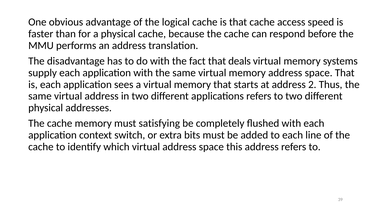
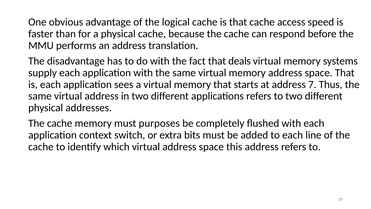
2: 2 -> 7 (312, 84)
satisfying: satisfying -> purposes (159, 123)
